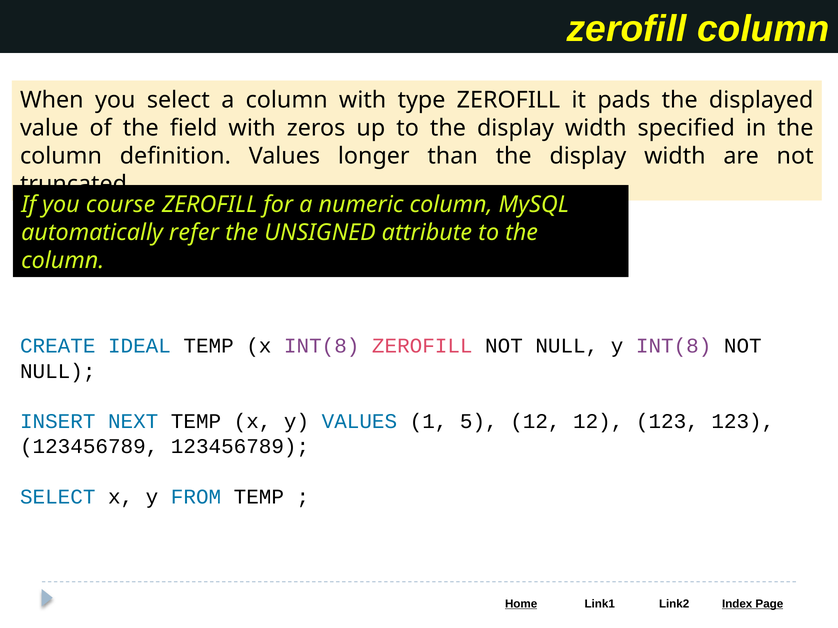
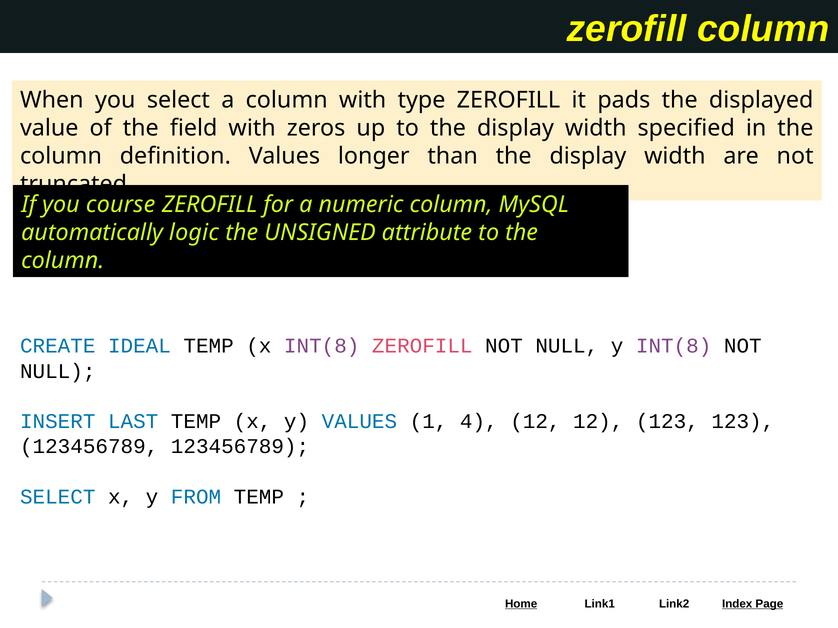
refer: refer -> logic (194, 233)
NEXT: NEXT -> LAST (133, 422)
5: 5 -> 4 (479, 422)
